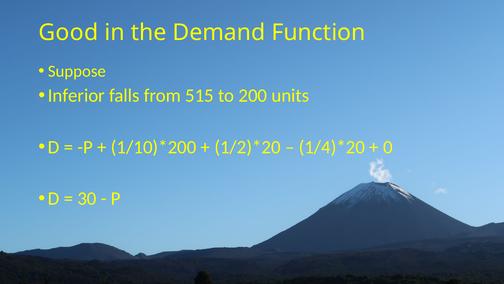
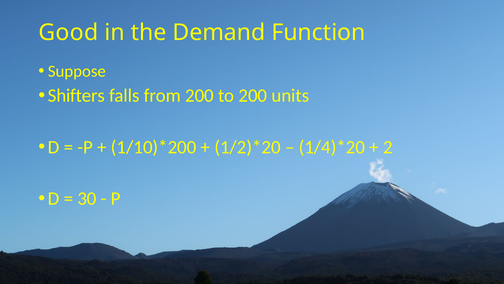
Inferior: Inferior -> Shifters (76, 96)
from 515: 515 -> 200 (199, 96)
0: 0 -> 2 (388, 147)
